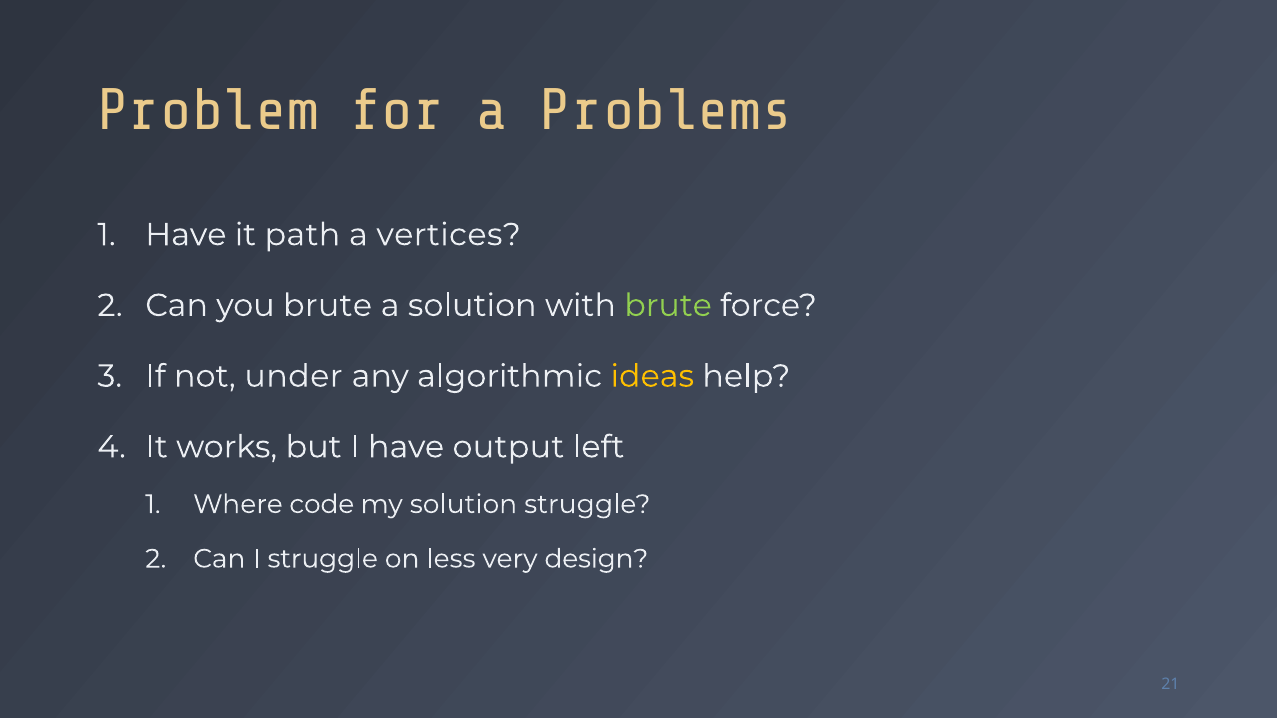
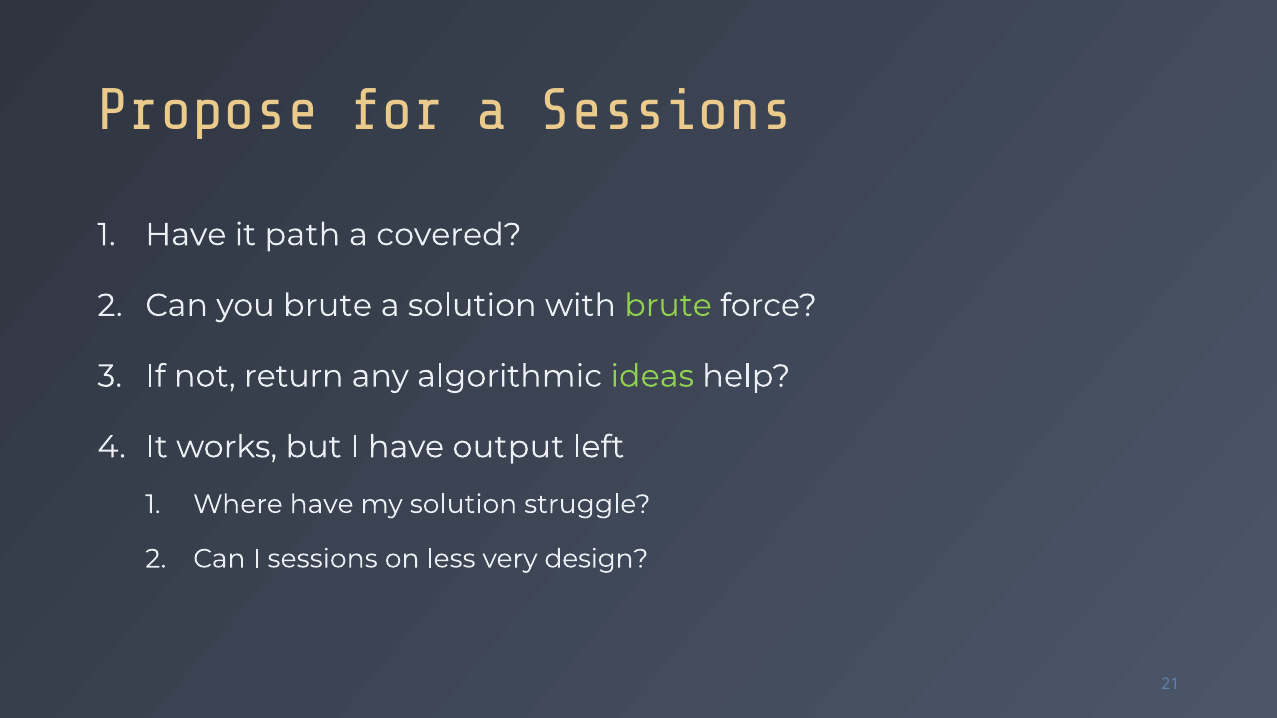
Problem: Problem -> Propose (208, 110)
a Problems: Problems -> Sessions (666, 110)
vertices: vertices -> covered (449, 235)
under: under -> return (294, 376)
ideas colour: yellow -> light green (652, 376)
Where code: code -> have (322, 504)
I struggle: struggle -> sessions (323, 559)
